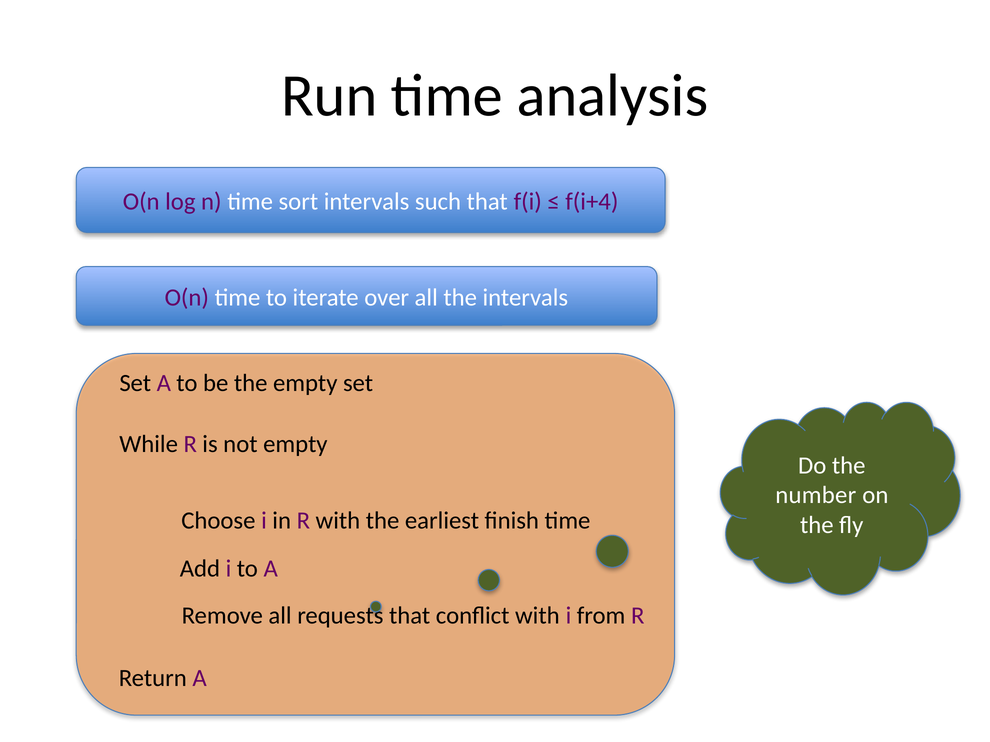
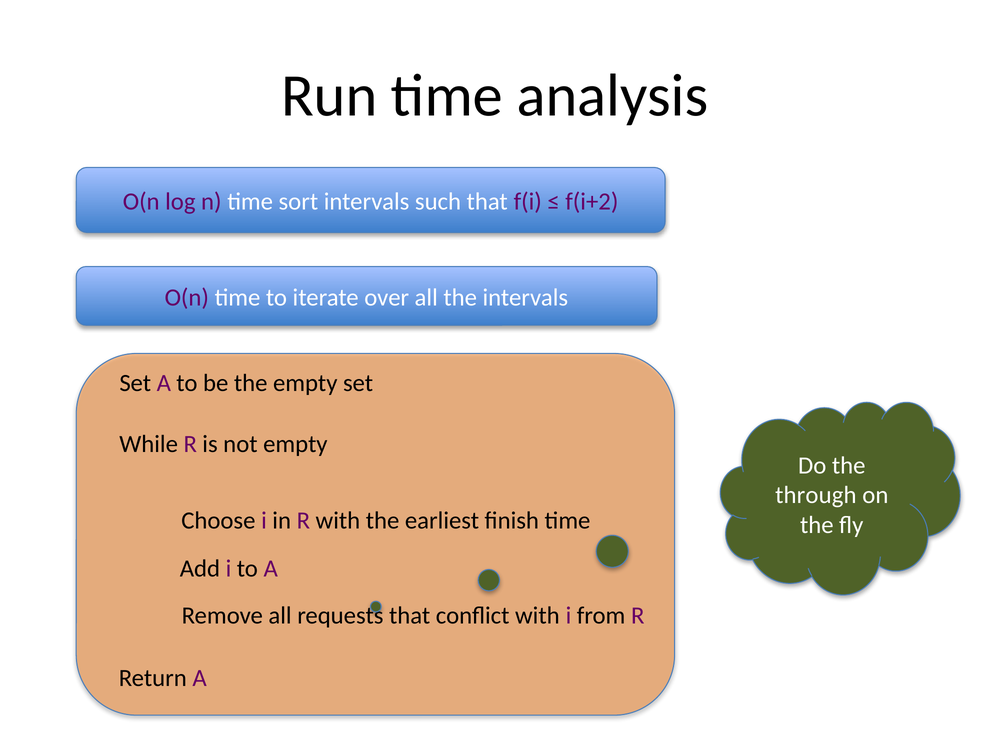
f(i+4: f(i+4 -> f(i+2 (592, 202)
number: number -> through (816, 496)
